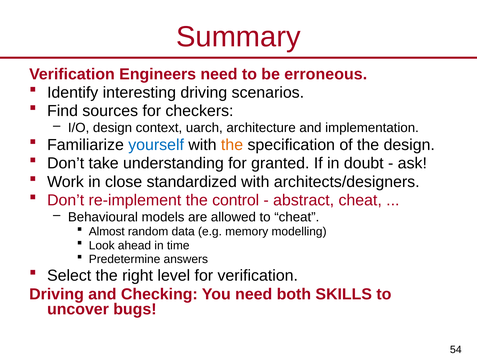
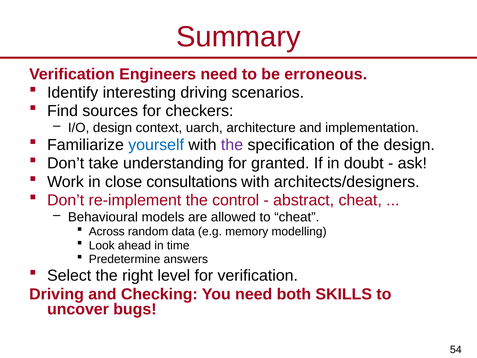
the colour: orange -> purple (232, 145)
standardized: standardized -> consultations (192, 182)
Almost: Almost -> Across (107, 231)
